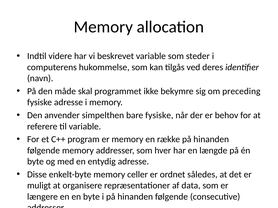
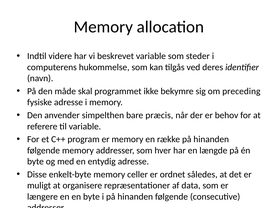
bare fysiske: fysiske -> præcis (159, 116)
